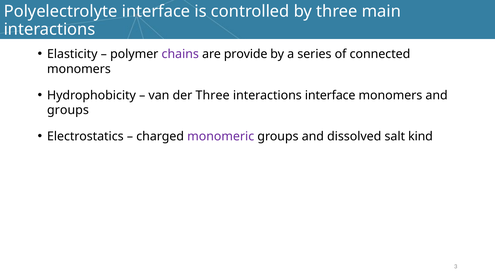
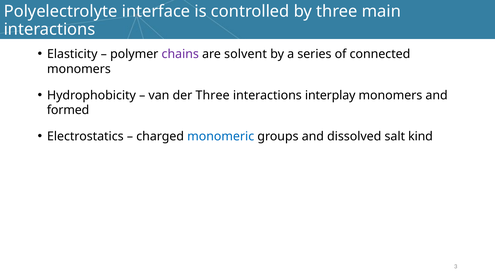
provide: provide -> solvent (246, 54)
interactions interface: interface -> interplay (330, 95)
groups: groups -> formed (68, 110)
monomeric colour: purple -> blue (221, 136)
